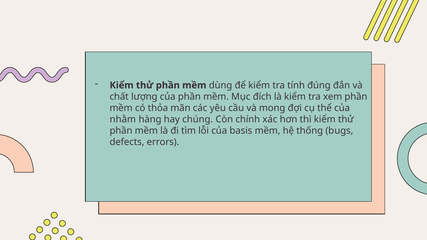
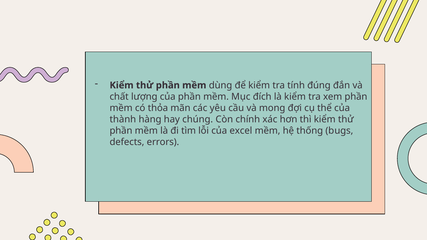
nhằm: nhằm -> thành (123, 119)
basis: basis -> excel (241, 131)
